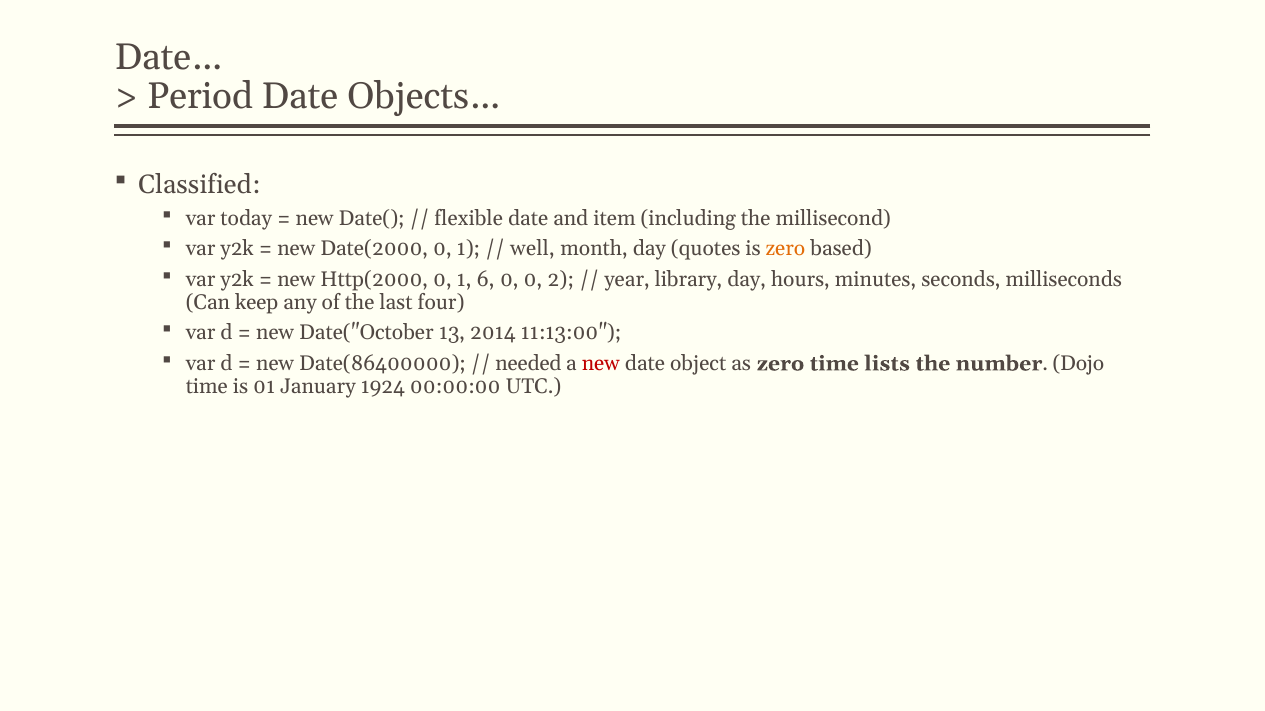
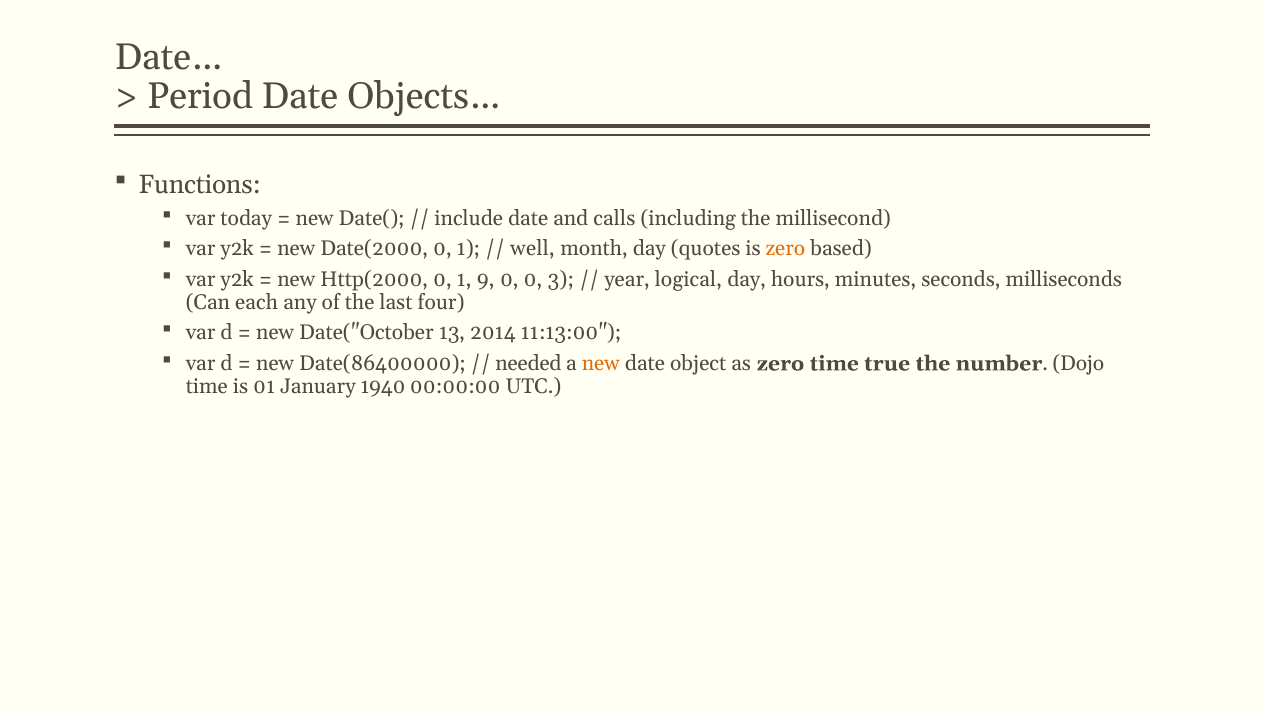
Classified: Classified -> Functions (199, 185)
flexible: flexible -> include (469, 218)
item: item -> calls (614, 218)
6: 6 -> 9 (486, 280)
2: 2 -> 3 (561, 280)
library: library -> logical (688, 280)
keep: keep -> each (257, 302)
new colour: red -> orange (601, 364)
lists: lists -> true (887, 364)
1924: 1924 -> 1940 (383, 387)
